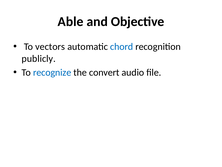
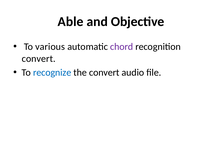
vectors: vectors -> various (50, 47)
chord colour: blue -> purple (122, 47)
publicly: publicly -> convert (39, 58)
